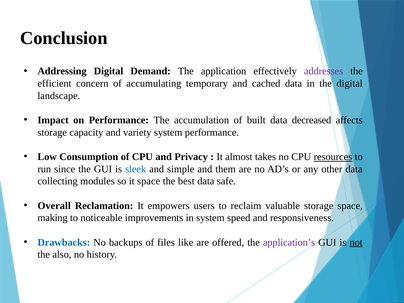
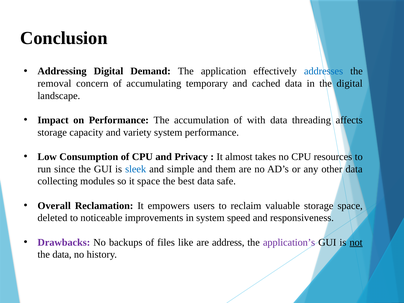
addresses colour: purple -> blue (324, 71)
efficient: efficient -> removal (54, 84)
built: built -> with (256, 120)
decreased: decreased -> threading (311, 120)
resources underline: present -> none (333, 157)
making: making -> deleted (52, 218)
Drawbacks colour: blue -> purple (64, 242)
offered: offered -> address (228, 242)
the also: also -> data (62, 255)
